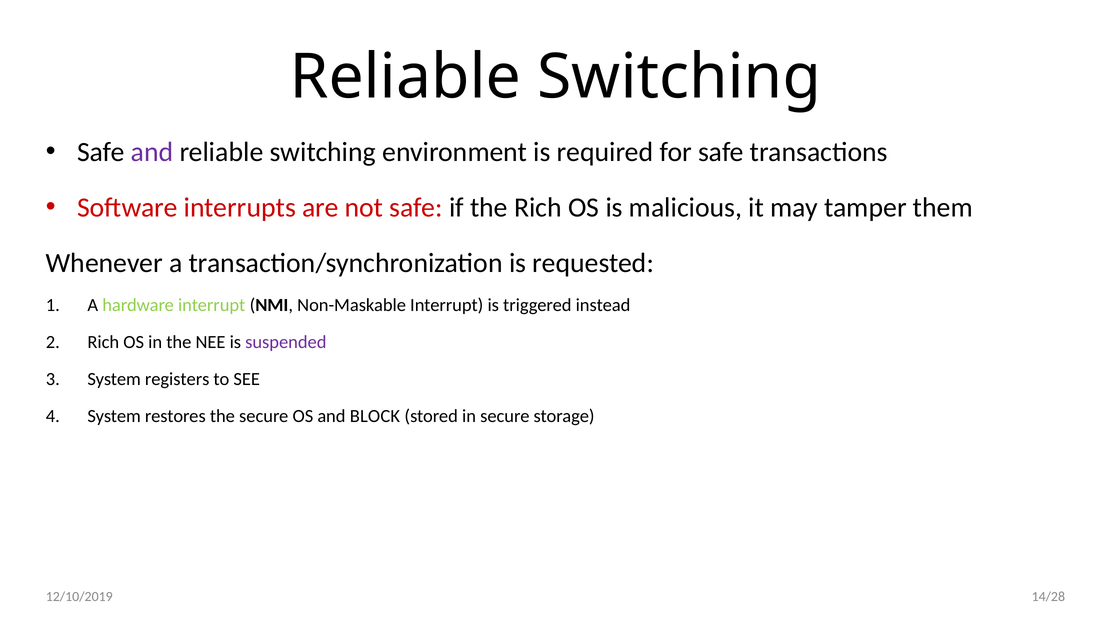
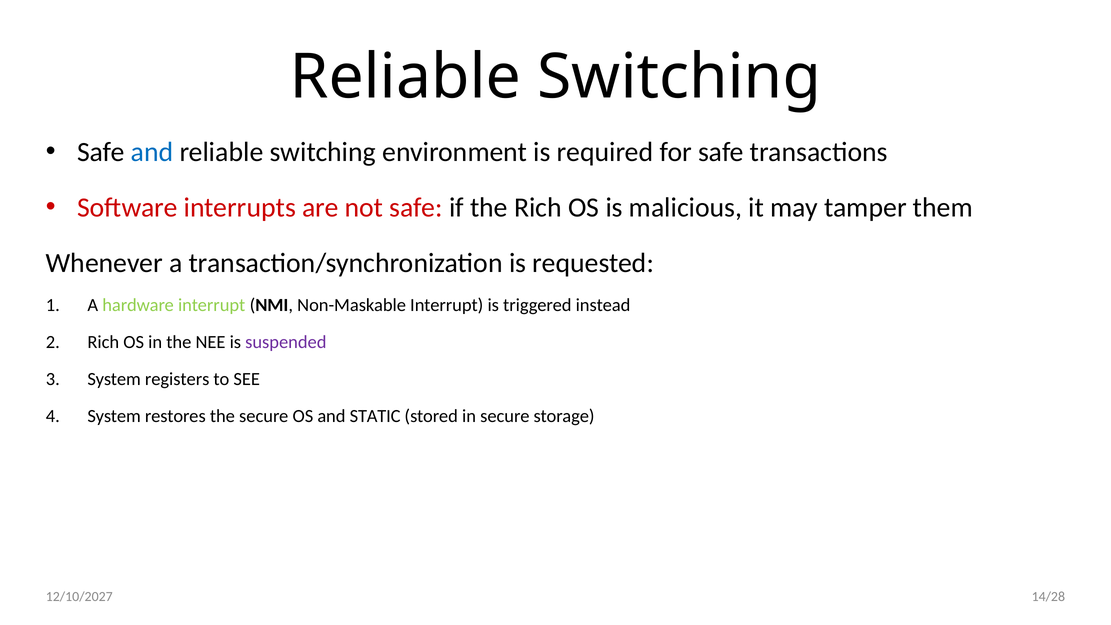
and colour: purple -> blue (152, 152)
BLOCK: BLOCK -> STATIC (375, 416)
12/10/2019: 12/10/2019 -> 12/10/2027 (79, 597)
